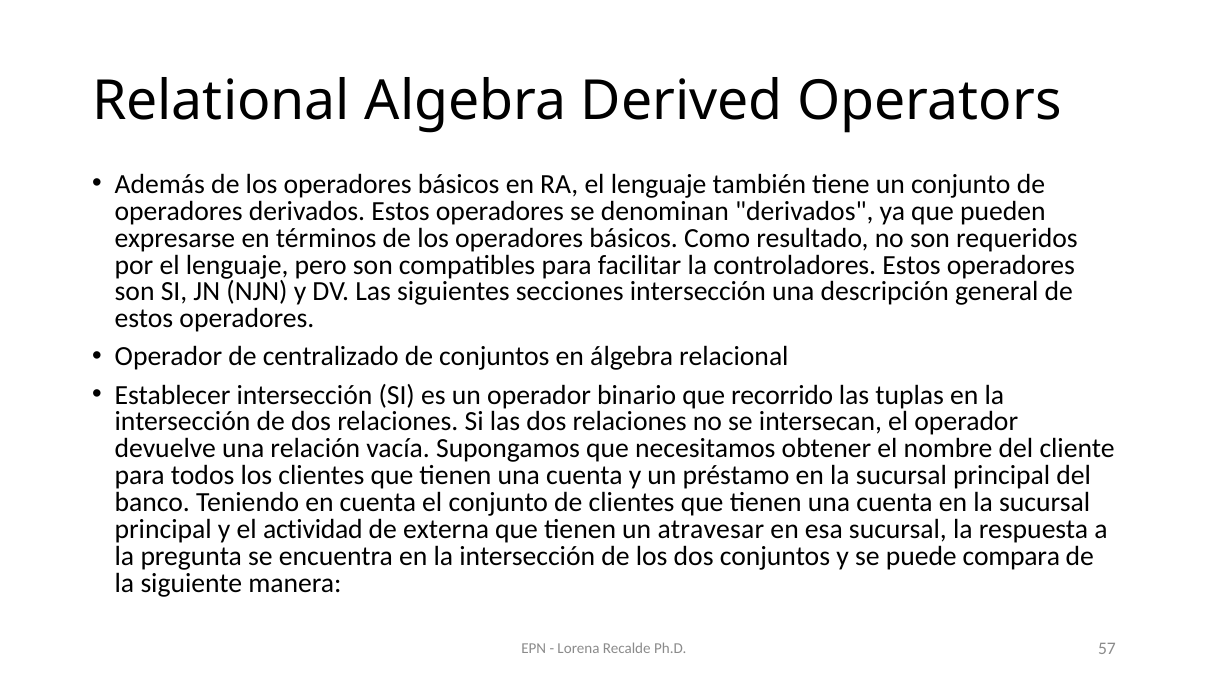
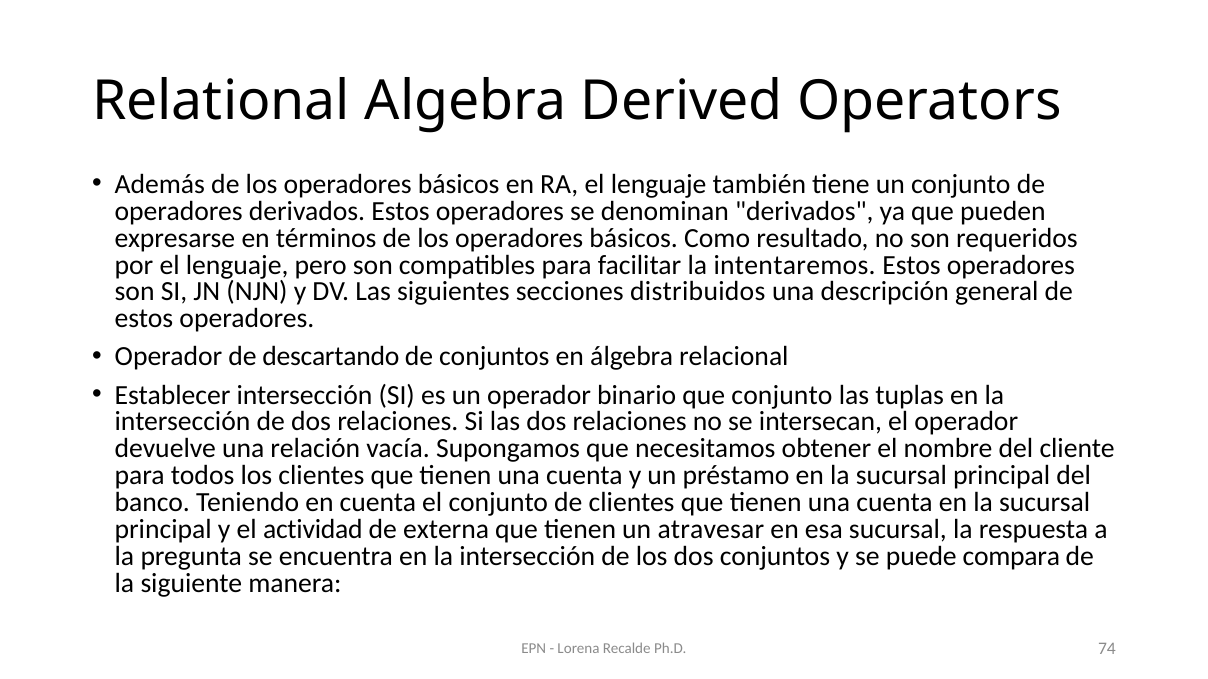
controladores: controladores -> intentaremos (795, 265)
secciones intersección: intersección -> distribuidos (698, 292)
centralizado: centralizado -> descartando (331, 357)
que recorrido: recorrido -> conjunto (782, 395)
57: 57 -> 74 (1107, 649)
